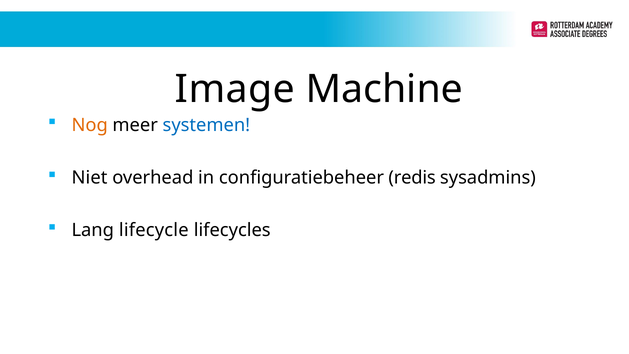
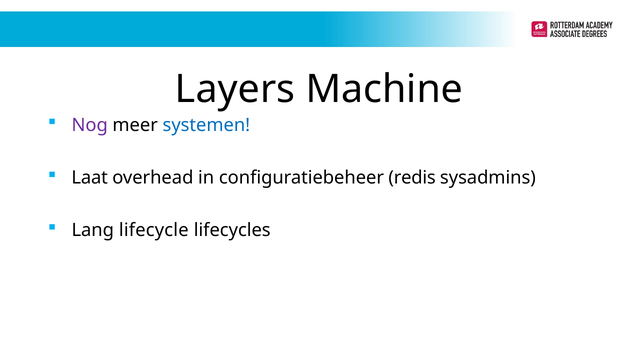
Image: Image -> Layers (235, 89)
Nog colour: orange -> purple (90, 125)
Niet: Niet -> Laat (90, 178)
